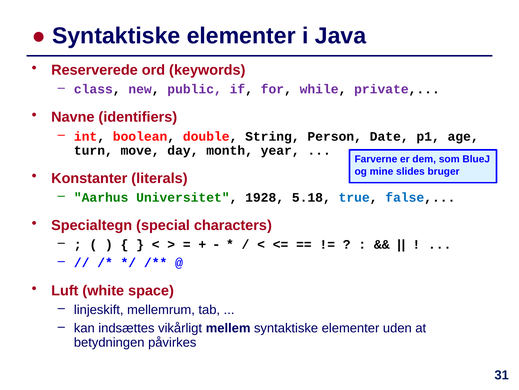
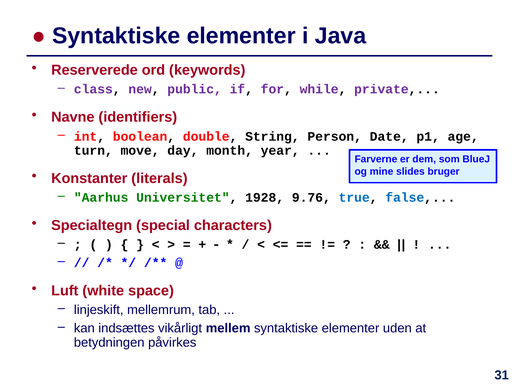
5.18: 5.18 -> 9.76 (311, 197)
